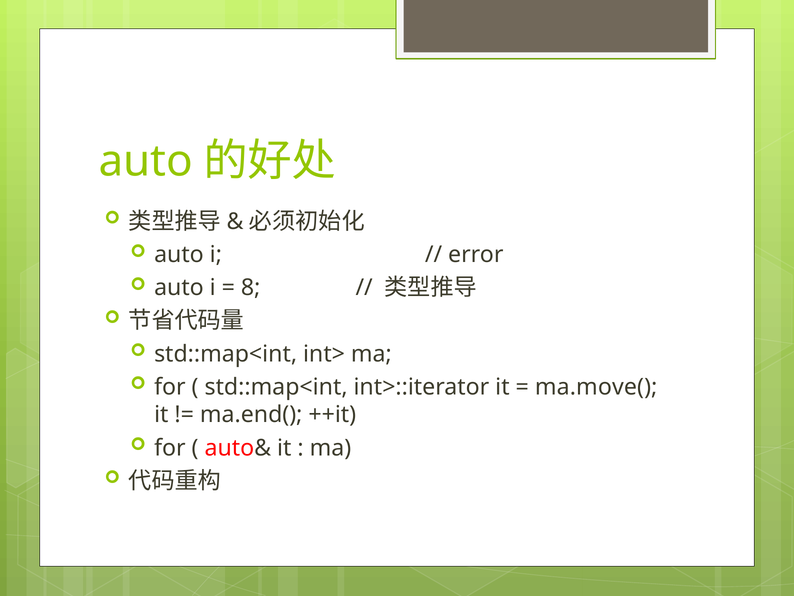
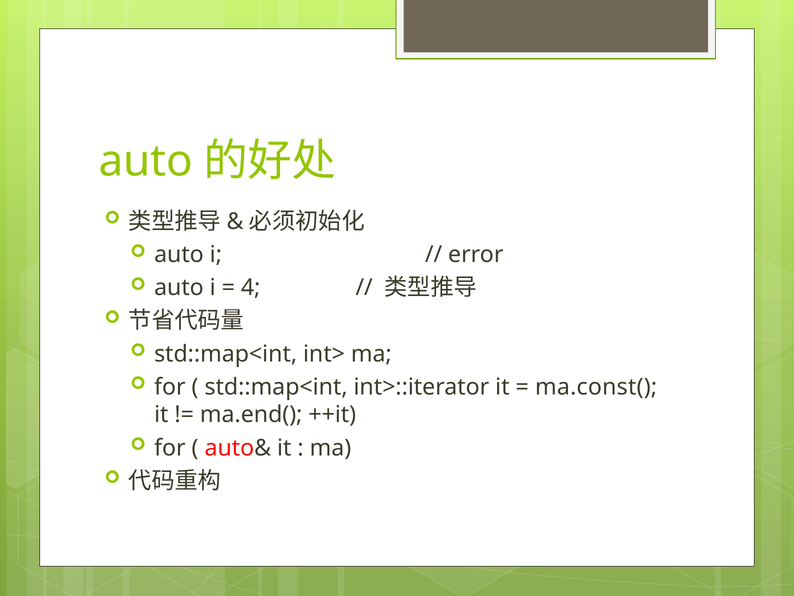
8: 8 -> 4 (251, 287)
ma.move(: ma.move( -> ma.const( (596, 387)
